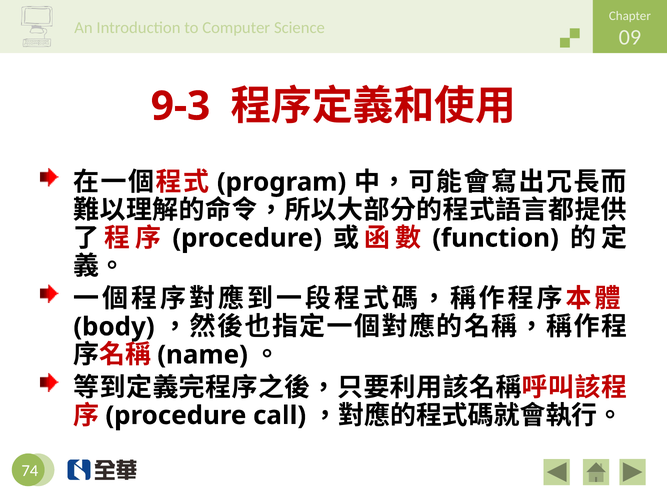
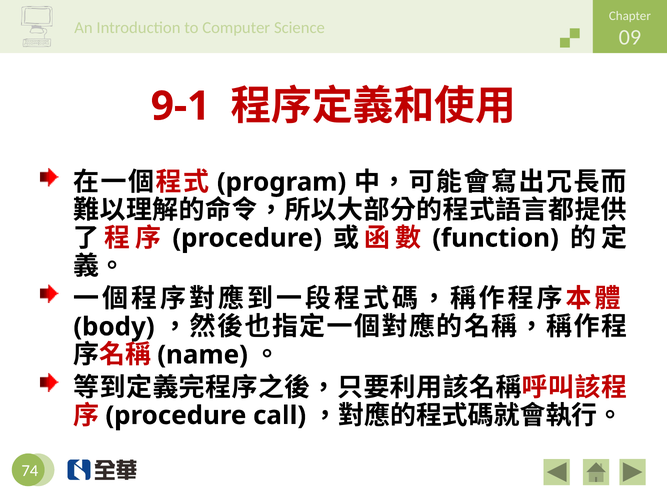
9-3: 9-3 -> 9-1 (181, 106)
